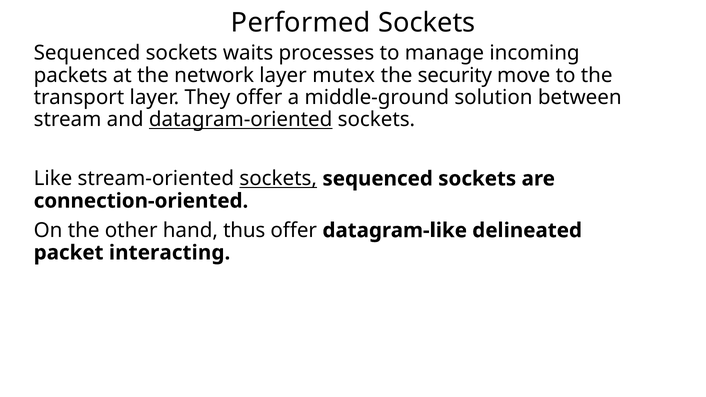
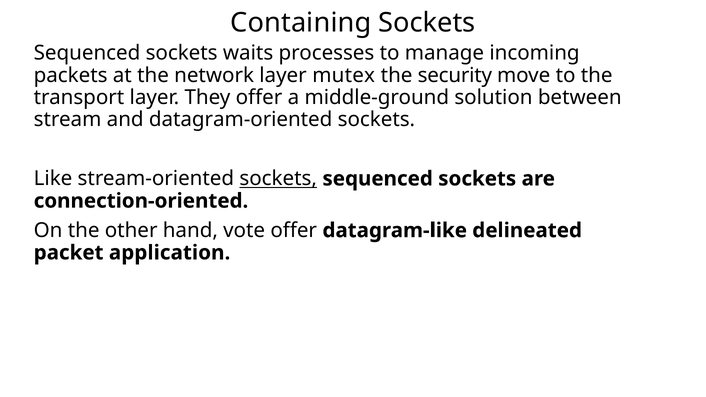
Performed: Performed -> Containing (301, 23)
datagram-oriented underline: present -> none (241, 120)
thus: thus -> vote (244, 231)
interacting: interacting -> application (170, 253)
